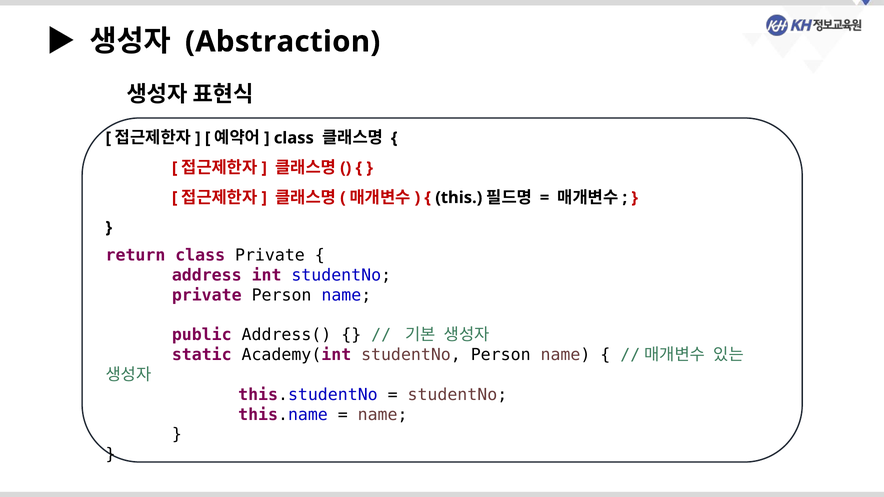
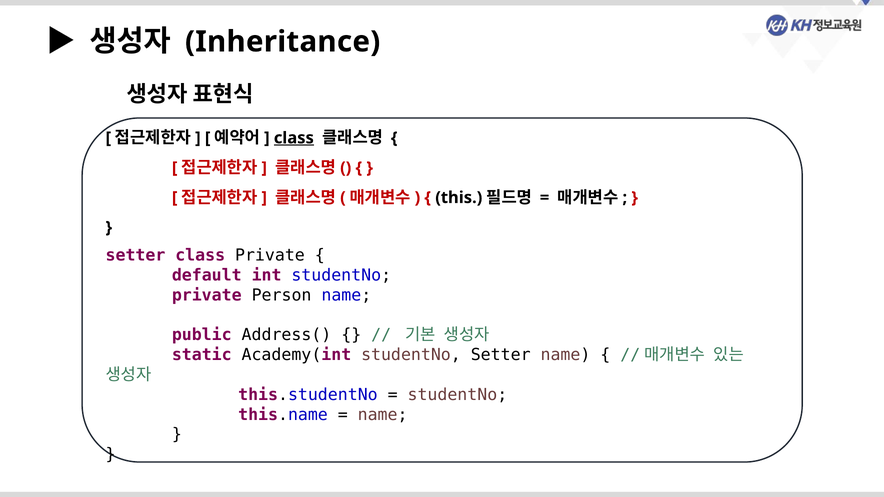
Abstraction: Abstraction -> Inheritance (283, 42)
class underline: none -> present (294, 138)
return: return -> setter (135, 256)
address: address -> default (207, 276)
studentNo Person: Person -> Setter (501, 355)
